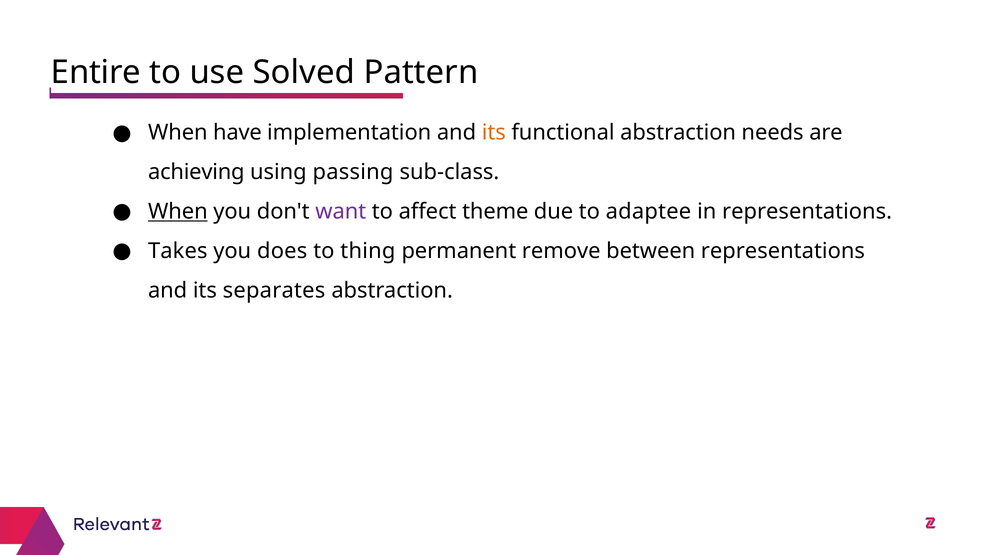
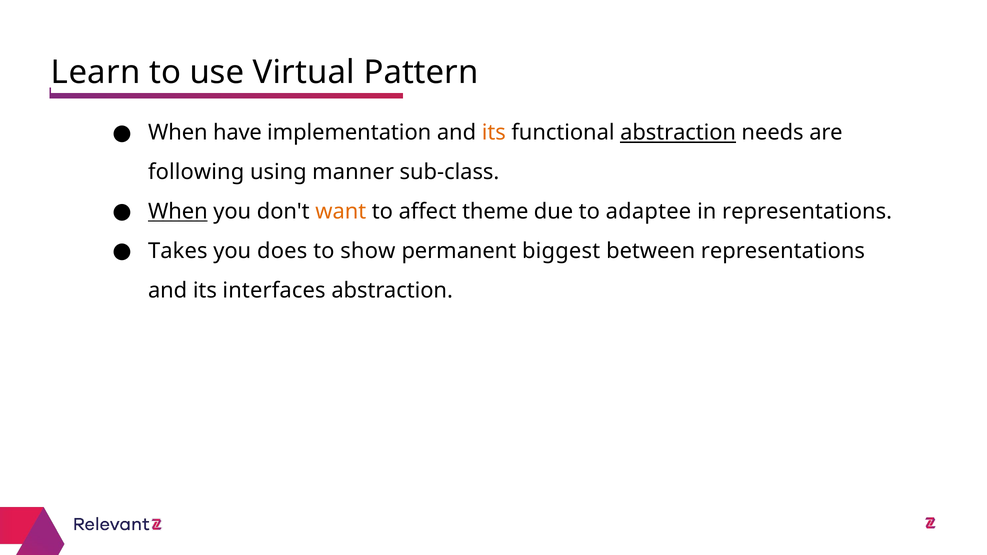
Entire: Entire -> Learn (96, 72)
Solved: Solved -> Virtual (304, 72)
abstraction underline: none -> present (678, 133)
achieving: achieving -> following (196, 172)
passing: passing -> manner (353, 172)
want colour: purple -> orange (341, 212)
thing: thing -> show (368, 251)
remove: remove -> biggest (561, 251)
separates: separates -> interfaces (274, 291)
